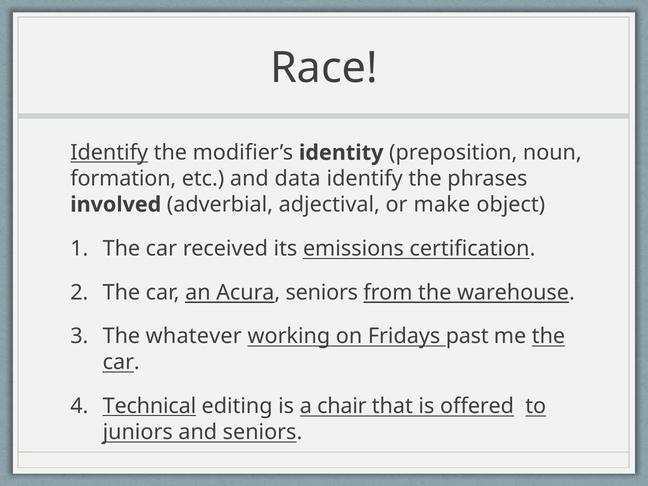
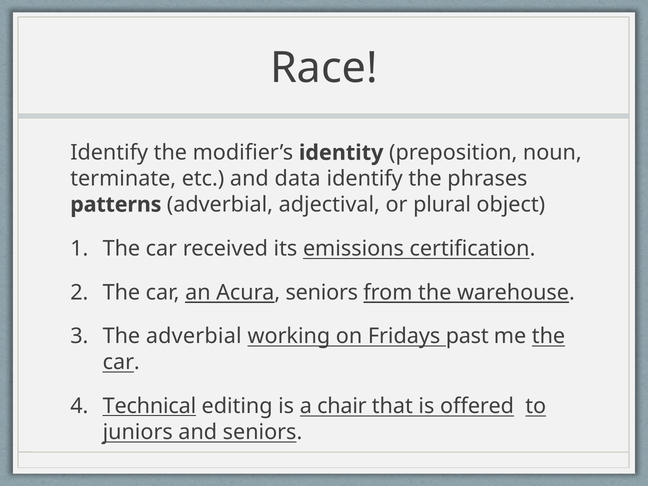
Identify underline: present -> none (109, 153)
formation: formation -> terminate (123, 179)
involved: involved -> patterns (116, 205)
make: make -> plural (442, 205)
The whatever: whatever -> adverbial (194, 336)
